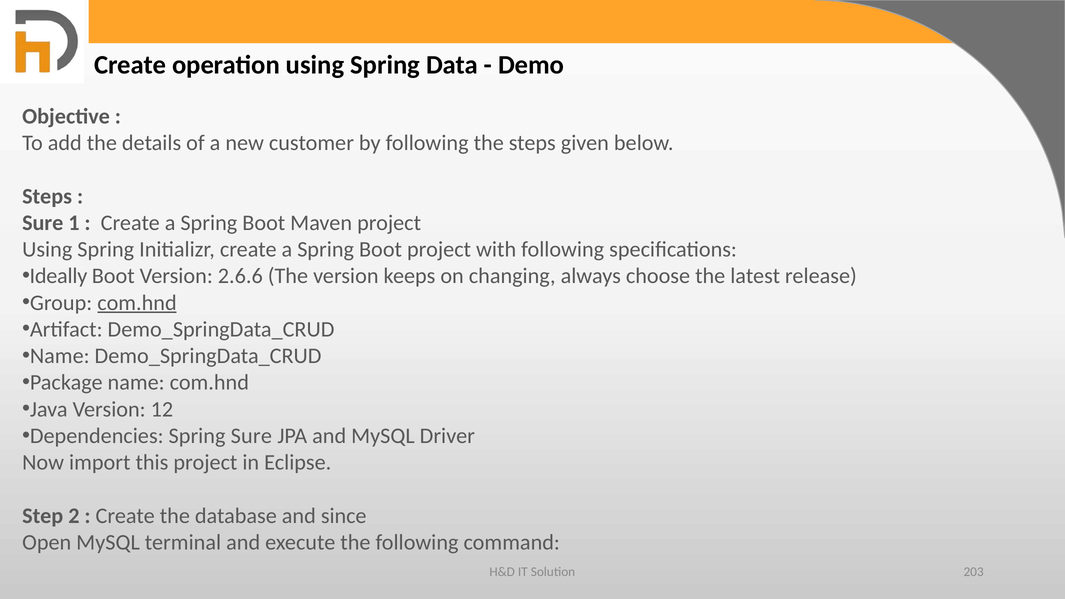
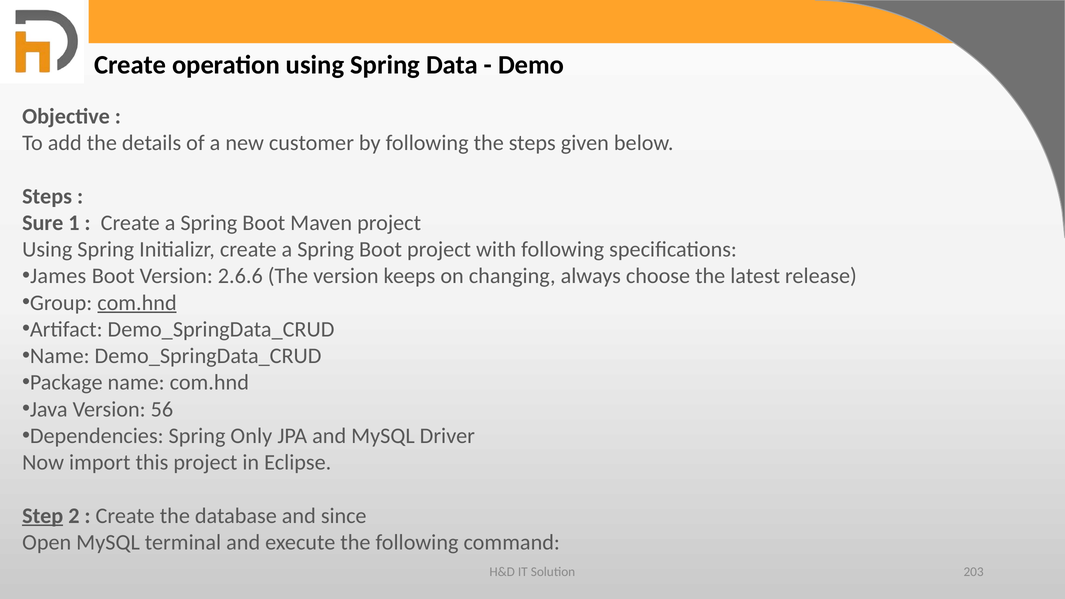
Ideally: Ideally -> James (58, 276)
12: 12 -> 56 (162, 409)
Spring Sure: Sure -> Only (251, 436)
Step underline: none -> present (43, 516)
